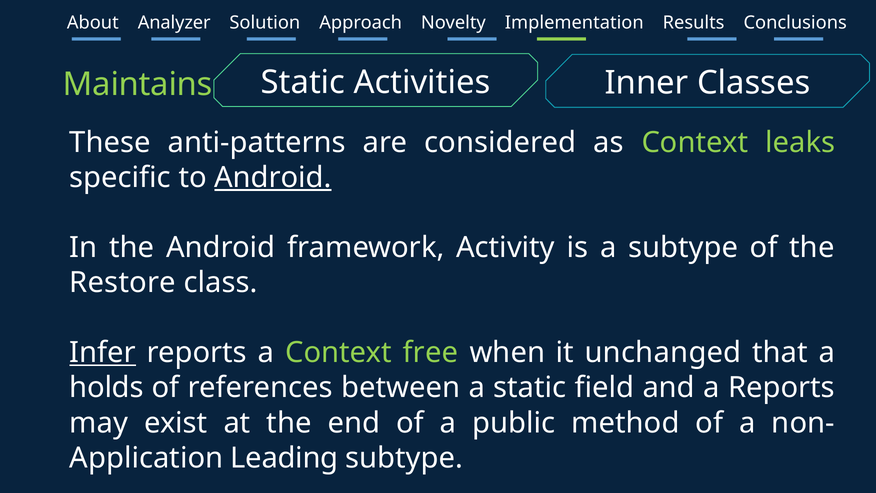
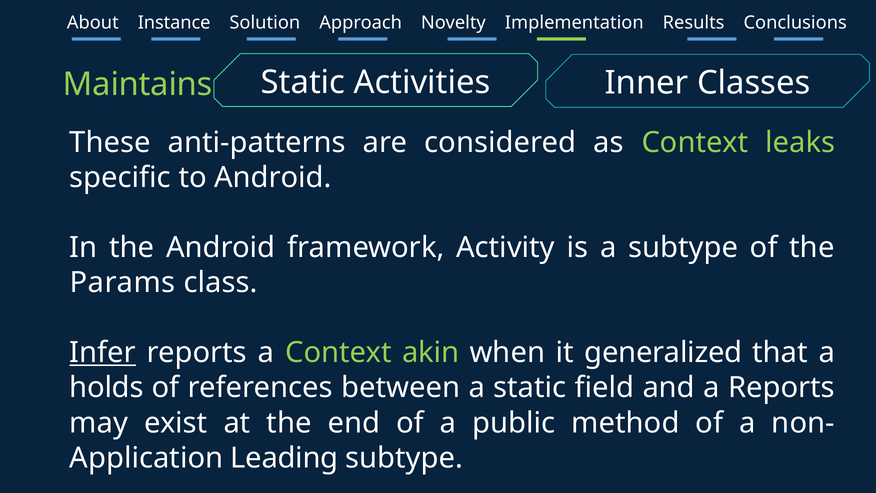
Analyzer: Analyzer -> Instance (174, 23)
Android underline: present -> none (273, 177)
Restore: Restore -> Params (123, 282)
free: free -> akin (431, 353)
unchanged: unchanged -> generalized (663, 353)
